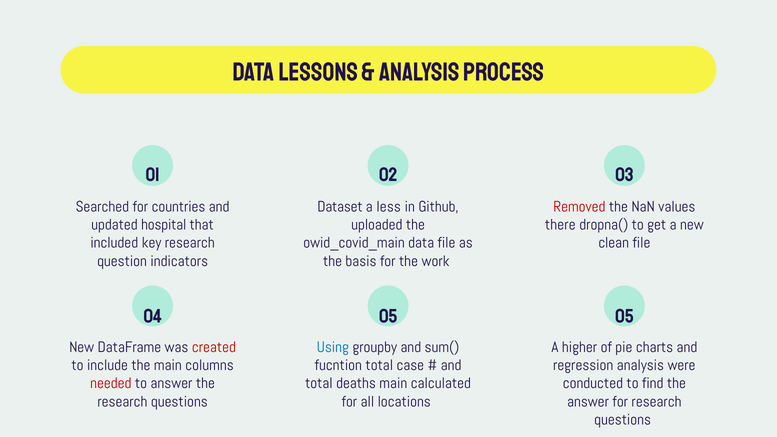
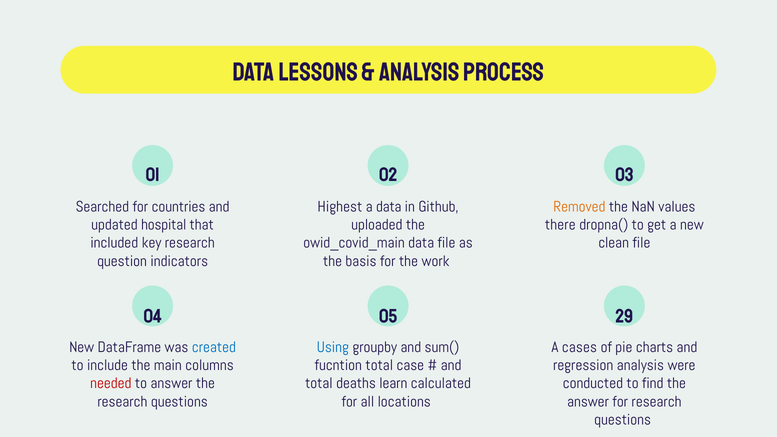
Dataset: Dataset -> Highest (340, 207)
a less: less -> data (389, 207)
Removed colour: red -> orange (579, 207)
05 05: 05 -> 29 (624, 316)
created colour: red -> blue (214, 347)
higher: higher -> cases (579, 347)
deaths main: main -> learn (393, 383)
